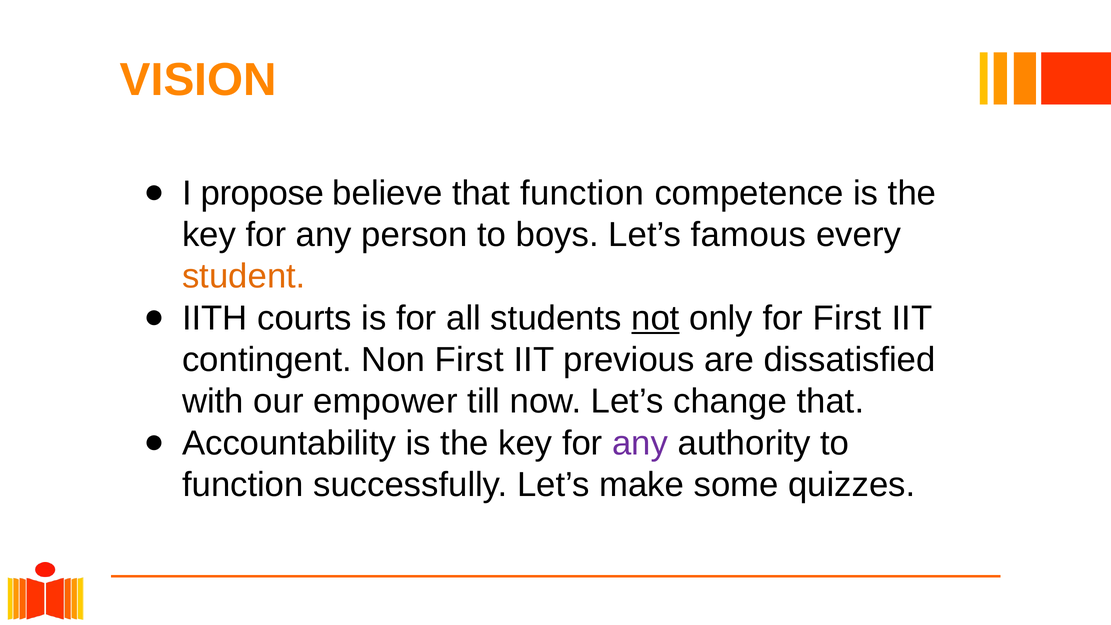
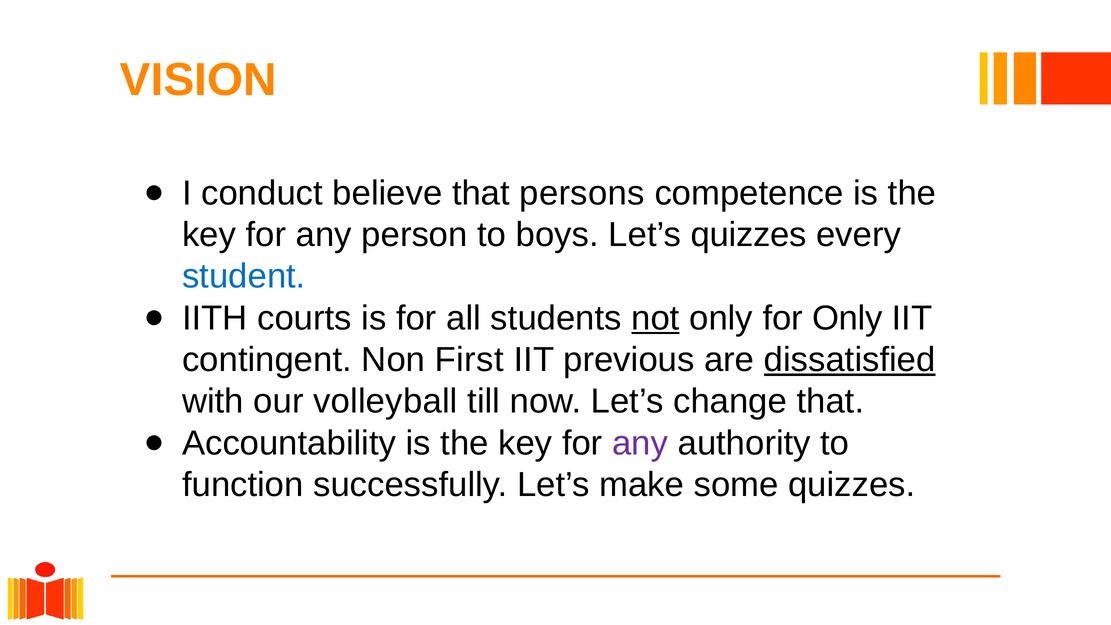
propose: propose -> conduct (262, 193)
that function: function -> persons (582, 193)
Let’s famous: famous -> quizzes (749, 235)
student colour: orange -> blue (244, 276)
for First: First -> Only (848, 318)
dissatisfied underline: none -> present (850, 360)
empower: empower -> volleyball (385, 401)
